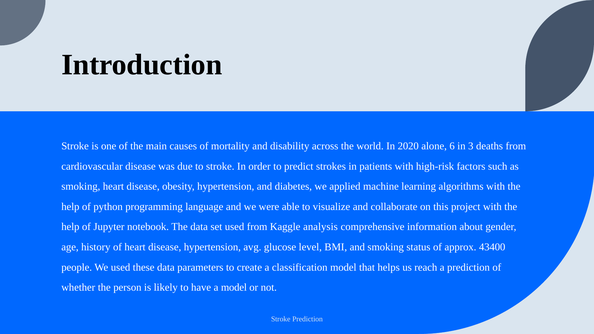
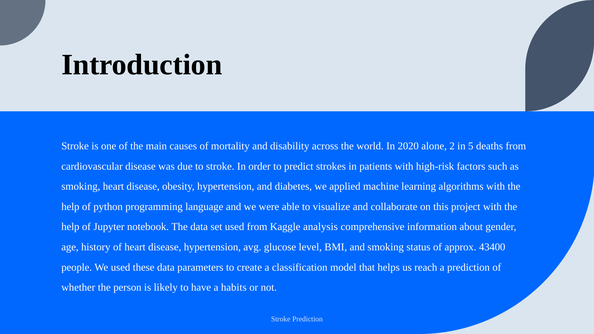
6: 6 -> 2 (452, 146)
3: 3 -> 5 (471, 146)
a model: model -> habits (234, 288)
